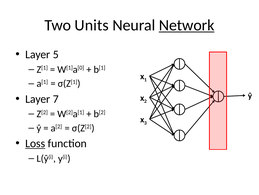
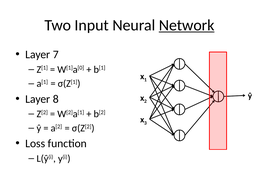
Units: Units -> Input (92, 25)
5: 5 -> 7 (56, 54)
7: 7 -> 8 (56, 99)
Loss underline: present -> none (35, 143)
